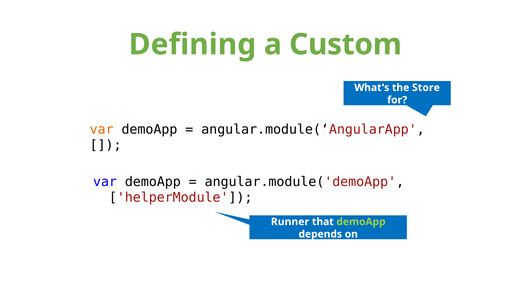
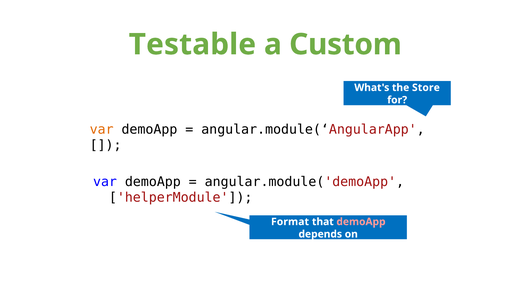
Defining: Defining -> Testable (192, 44)
Runner: Runner -> Format (290, 222)
demoApp colour: light green -> pink (361, 222)
